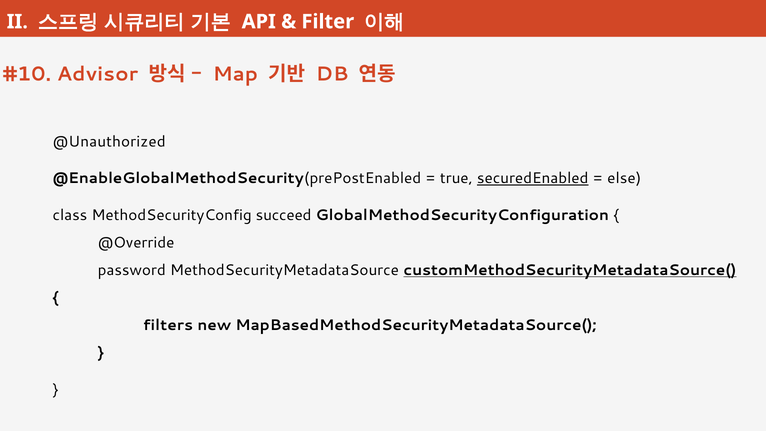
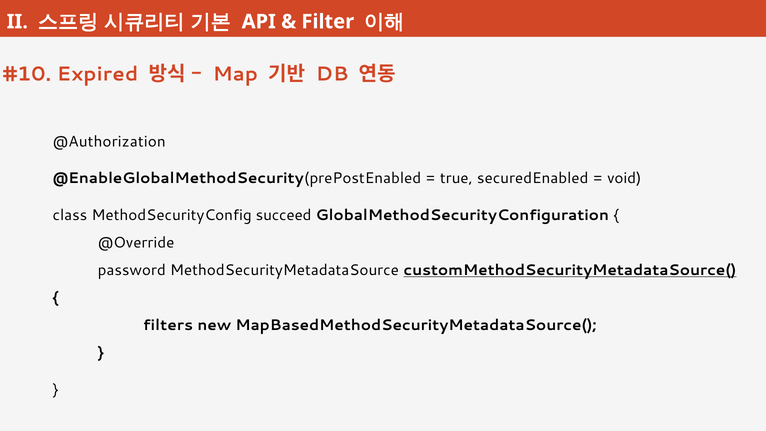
Advisor: Advisor -> Expired (97, 74)
@Unauthorized: @Unauthorized -> @Authorization (109, 141)
securedEnabled underline: present -> none (533, 178)
else: else -> void (624, 178)
